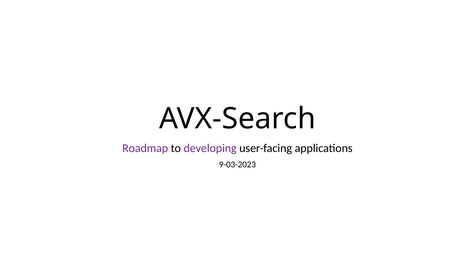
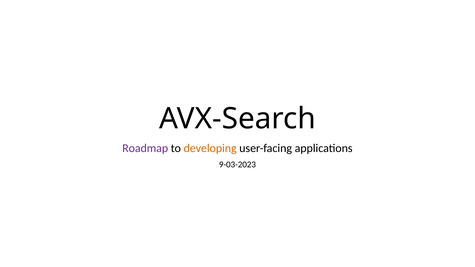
developing colour: purple -> orange (210, 148)
